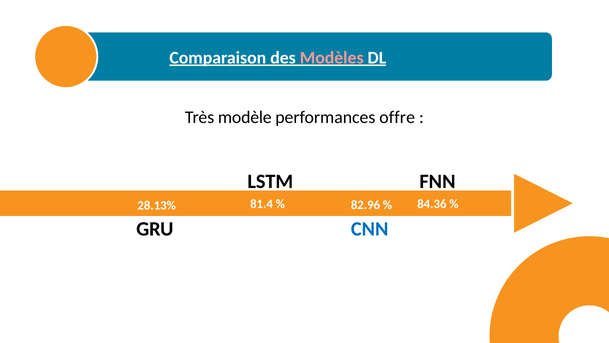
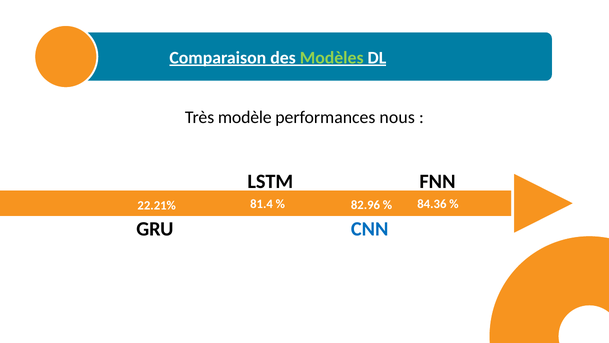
Modèles colour: pink -> light green (332, 58)
offre: offre -> nous (397, 117)
28.13%: 28.13% -> 22.21% (157, 205)
